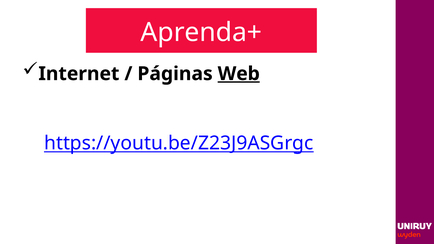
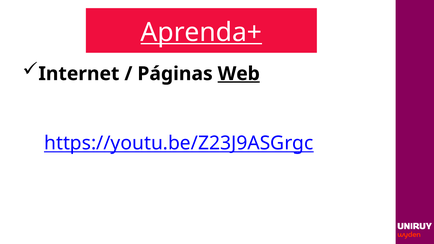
Aprenda+ underline: none -> present (201, 32)
